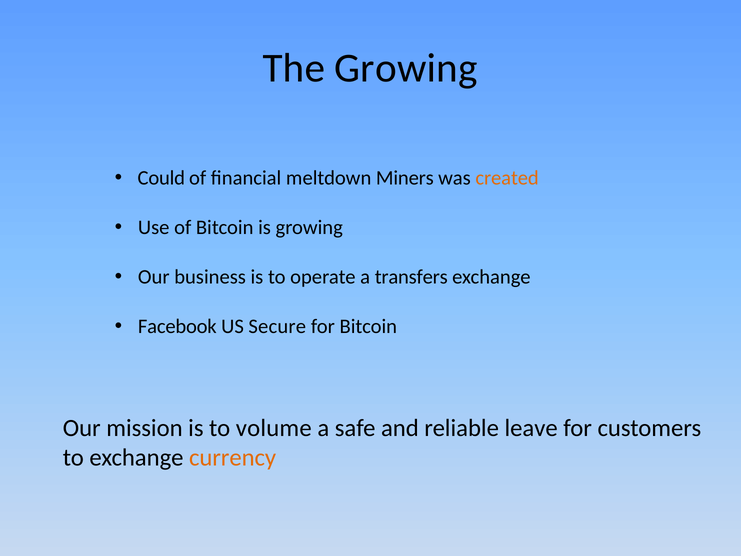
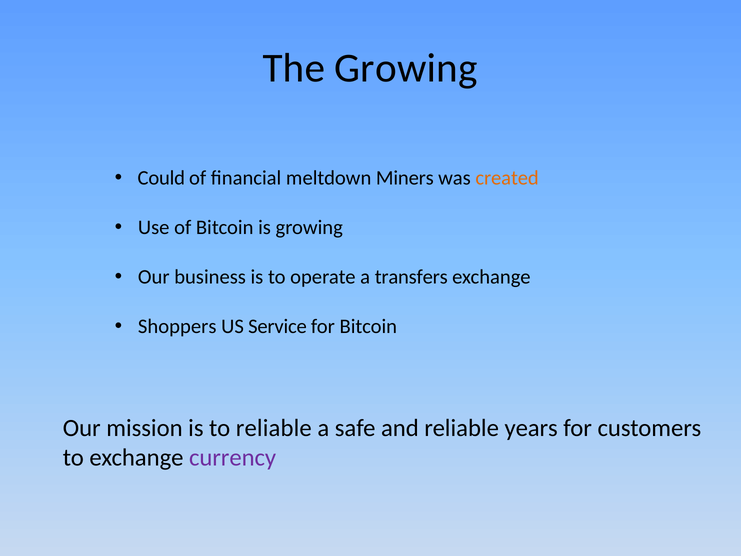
Facebook: Facebook -> Shoppers (177, 326)
Secure: Secure -> Service (277, 326)
to volume: volume -> reliable (274, 428)
leave: leave -> years (531, 428)
currency colour: orange -> purple (233, 457)
